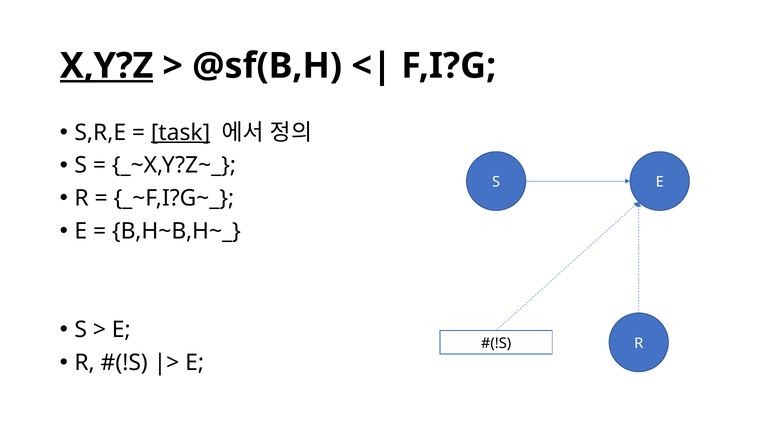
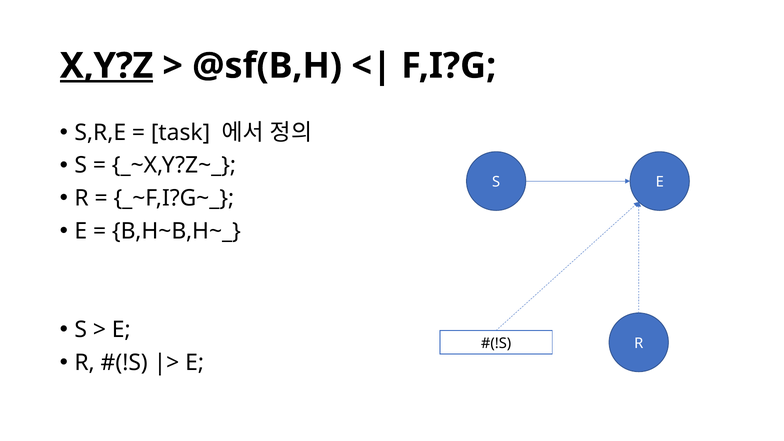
task underline: present -> none (181, 133)
